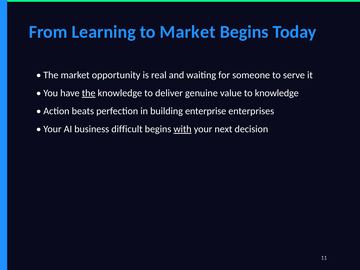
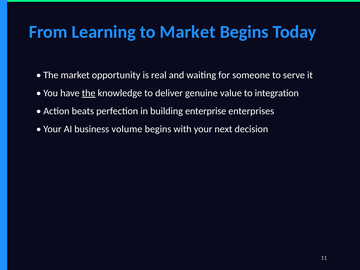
to knowledge: knowledge -> integration (277, 93)
difficult: difficult -> volume (127, 129)
with underline: present -> none (183, 129)
